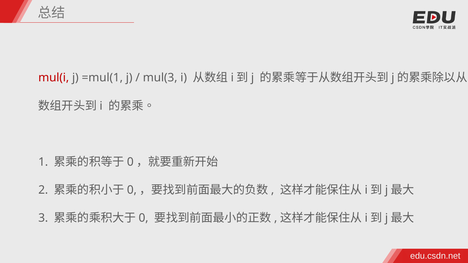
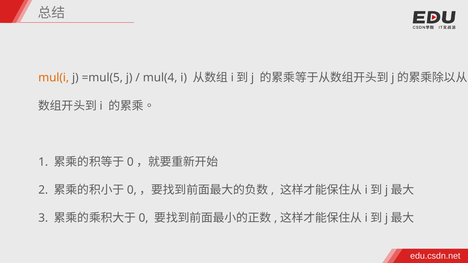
mul(i colour: red -> orange (54, 78)
=mul(1: =mul(1 -> =mul(5 (102, 78)
mul(3: mul(3 -> mul(4 (160, 78)
